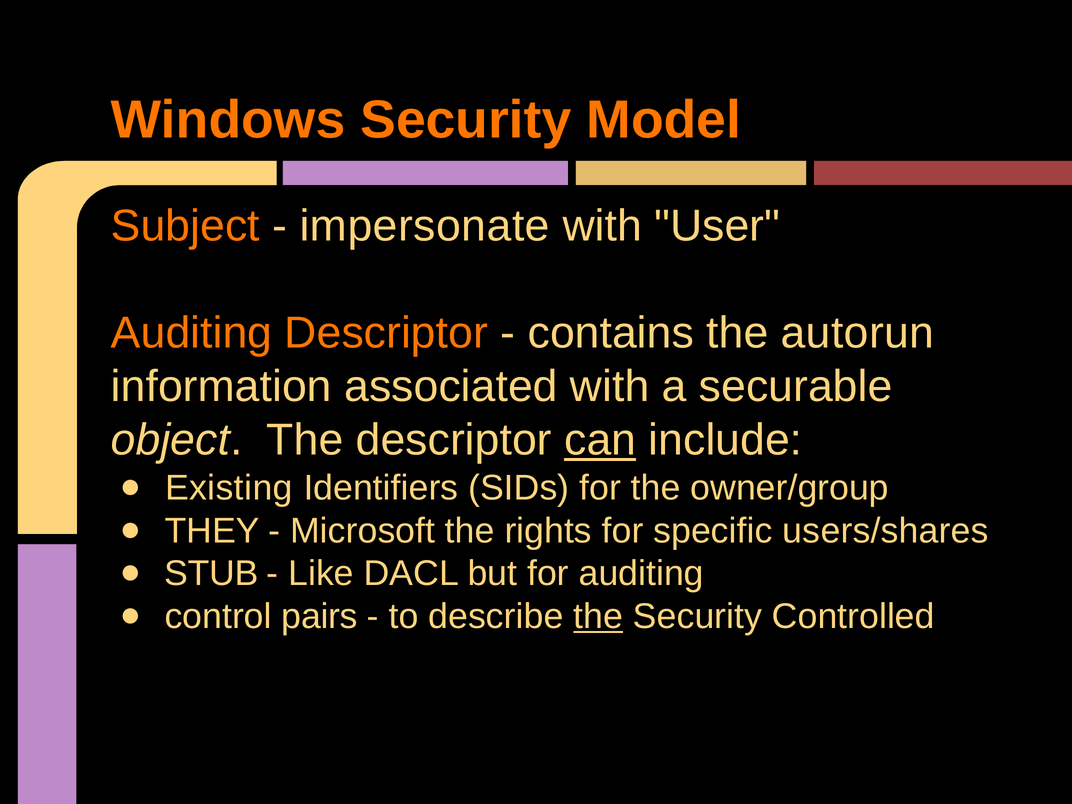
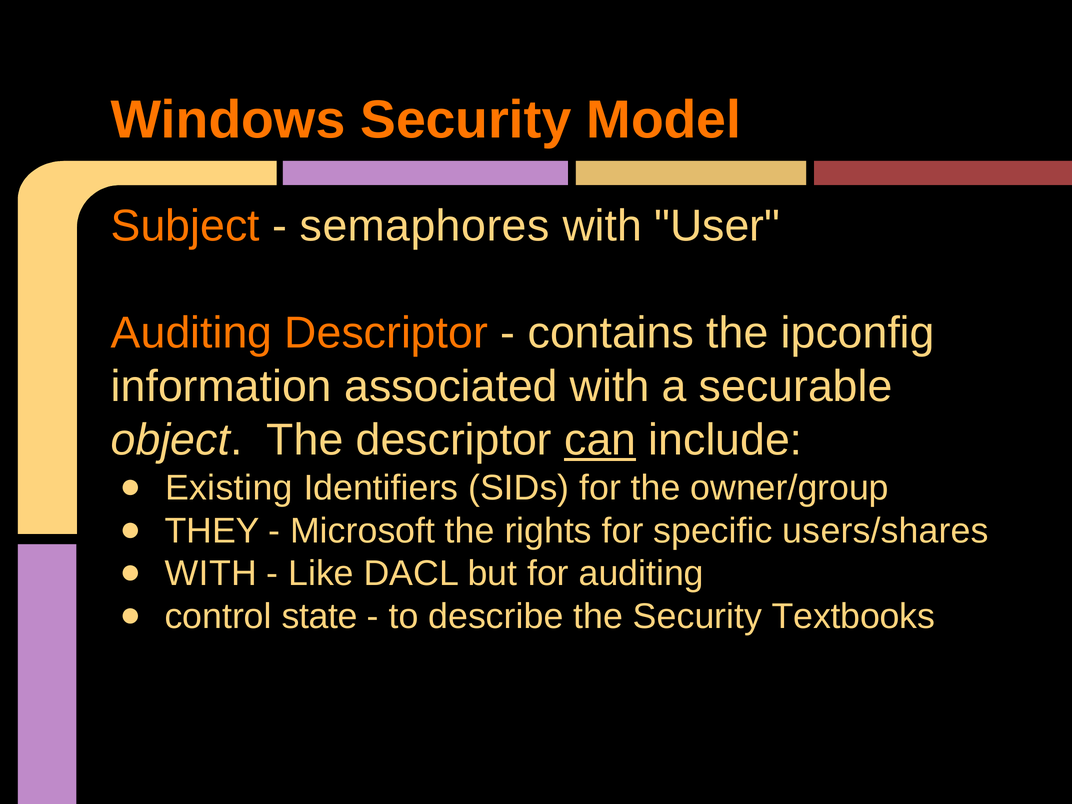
impersonate: impersonate -> semaphores (425, 226)
autorun: autorun -> ipconfig (858, 333)
STUB: STUB -> WITH (211, 574)
pairs: pairs -> state (320, 617)
the underline: present -> none (598, 617)
Controlled: Controlled -> Textbooks (853, 617)
